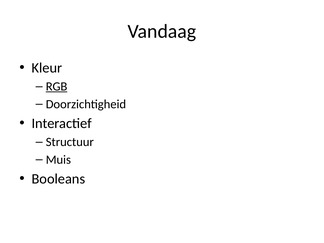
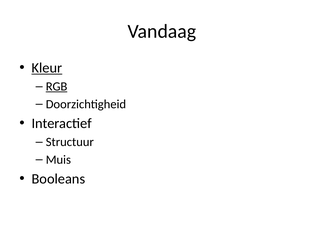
Kleur underline: none -> present (47, 68)
